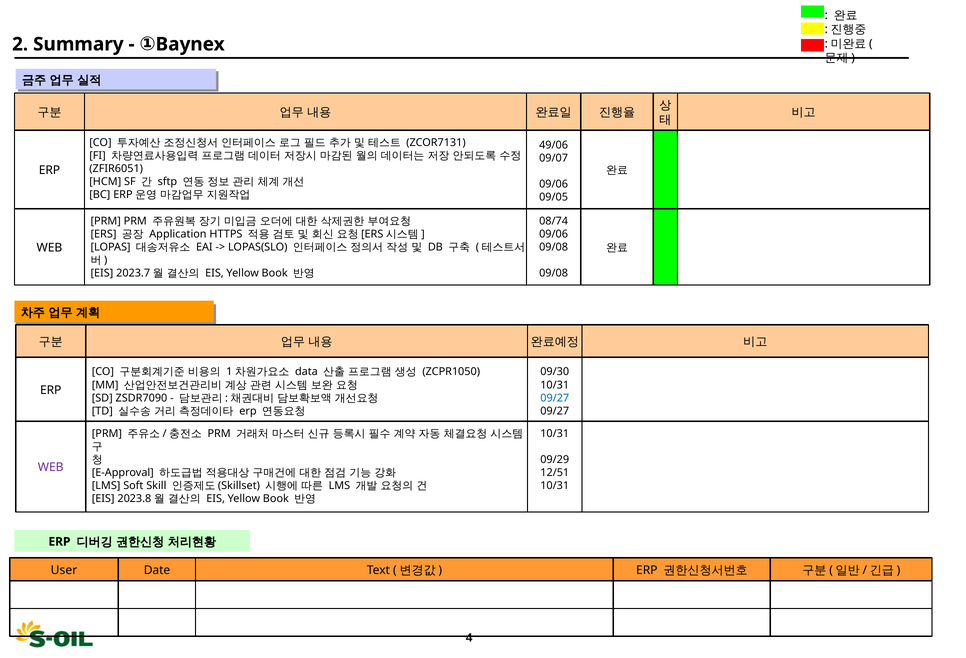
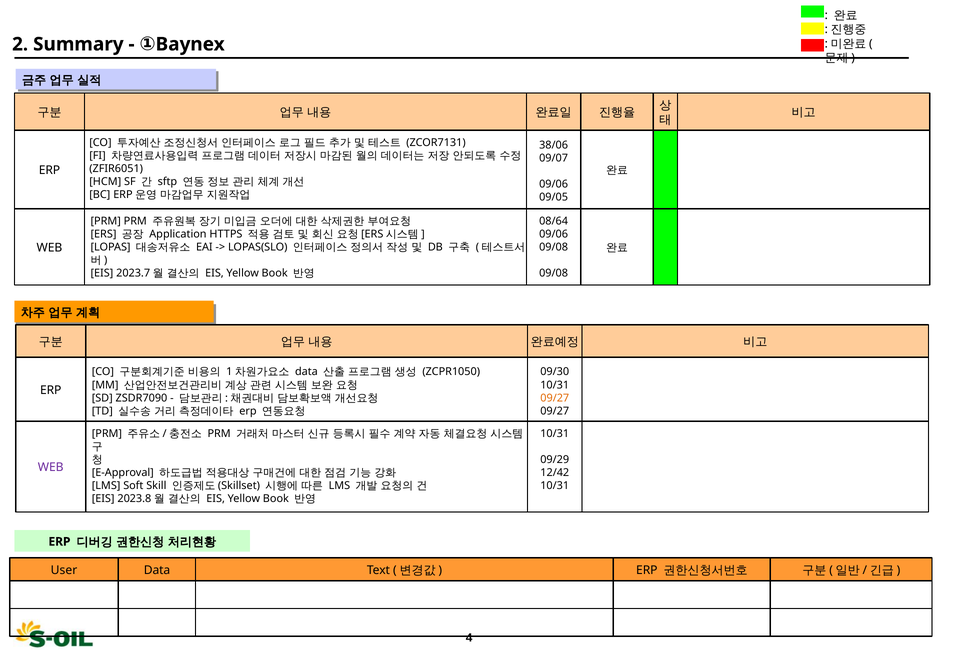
49/06: 49/06 -> 38/06 (554, 145)
08/74: 08/74 -> 08/64 (554, 221)
09/27 colour: blue -> orange (555, 398)
12/51: 12/51 -> 12/42 (555, 473)
Date: Date -> Data (157, 570)
